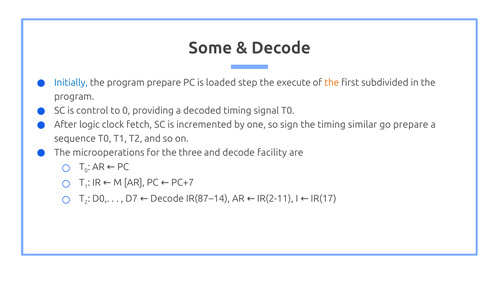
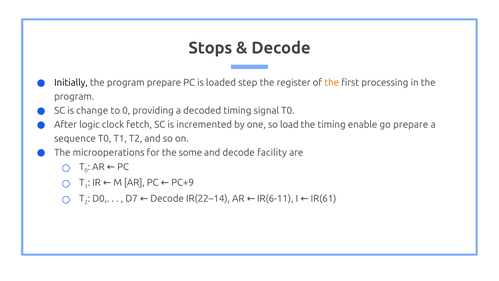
Some: Some -> Stops (210, 48)
Initially colour: blue -> black (71, 83)
execute: execute -> register (294, 83)
subdivided: subdivided -> processing (385, 83)
control: control -> change (92, 111)
sign: sign -> load (289, 124)
similar: similar -> enable (363, 124)
three: three -> some (190, 152)
PC+7: PC+7 -> PC+9 (183, 183)
IR(87–14: IR(87–14 -> IR(22–14 (208, 198)
IR(2-11: IR(2-11 -> IR(6-11 (275, 198)
IR(17: IR(17 -> IR(61 (324, 198)
